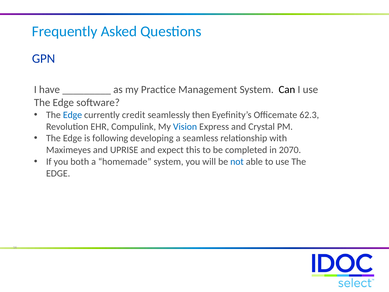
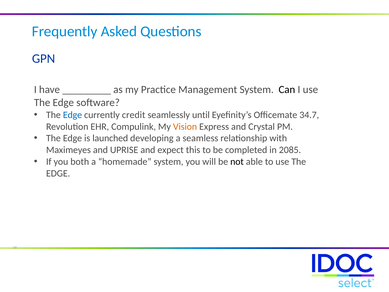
then: then -> until (201, 115)
62.3: 62.3 -> 34.7 (309, 115)
Vision colour: blue -> orange (185, 126)
following: following -> launched (110, 138)
2070: 2070 -> 2085 (290, 150)
not colour: blue -> black (237, 161)
